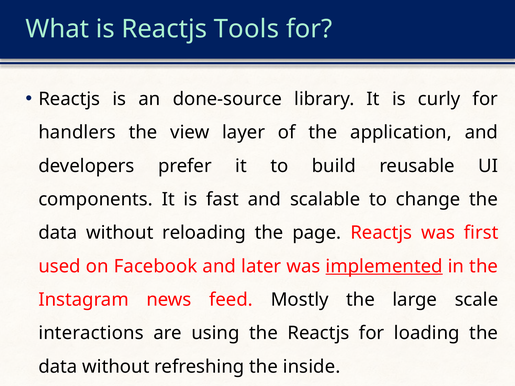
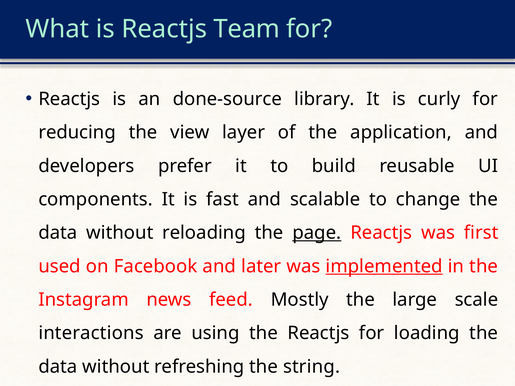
Tools: Tools -> Team (247, 29)
handlers: handlers -> reducing (77, 133)
page underline: none -> present (317, 233)
inside: inside -> string (312, 367)
